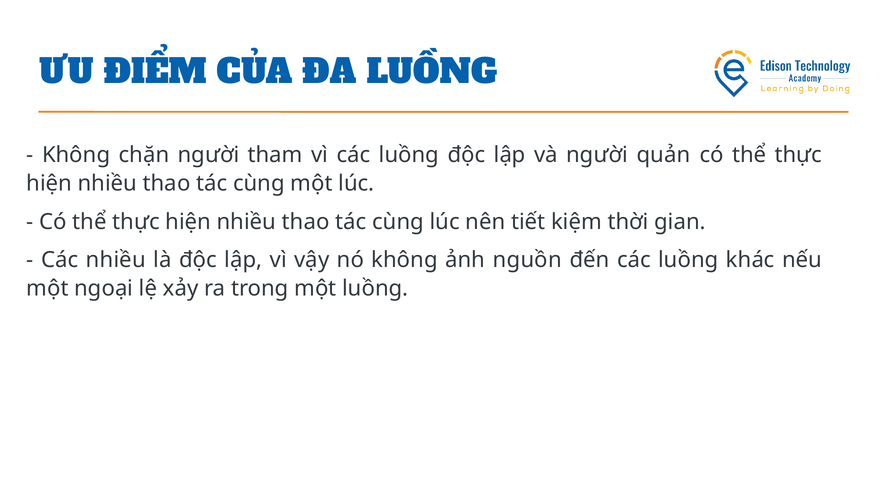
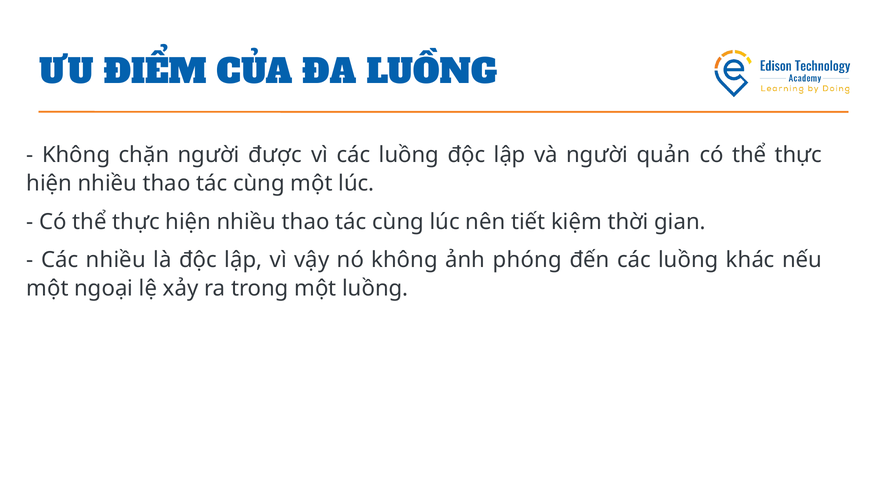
tham: tham -> được (275, 155)
nguồn: nguồn -> phóng (527, 260)
